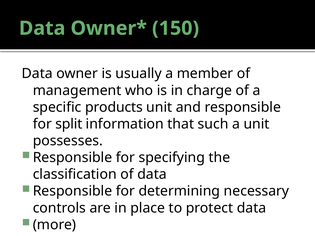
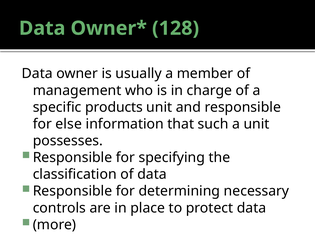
150: 150 -> 128 (176, 28)
split: split -> else (69, 124)
